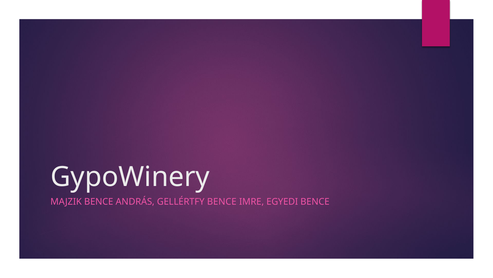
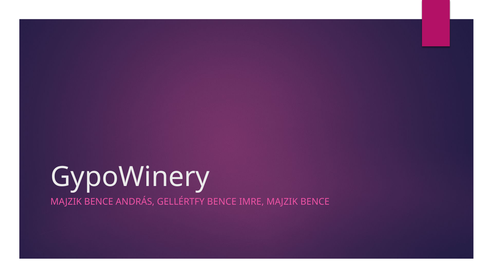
IMRE EGYEDI: EGYEDI -> MAJZIK (282, 201)
